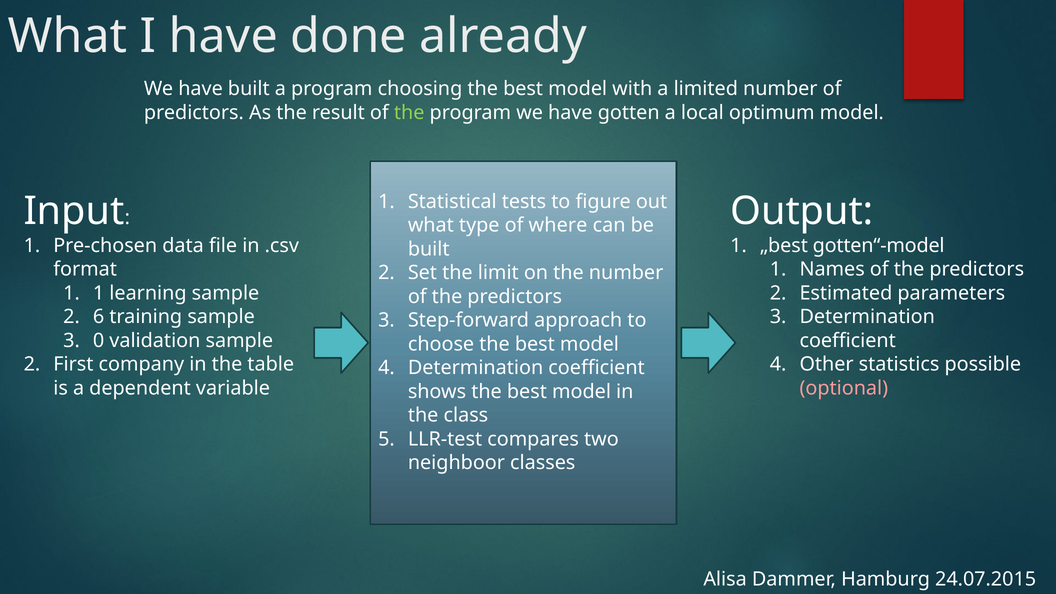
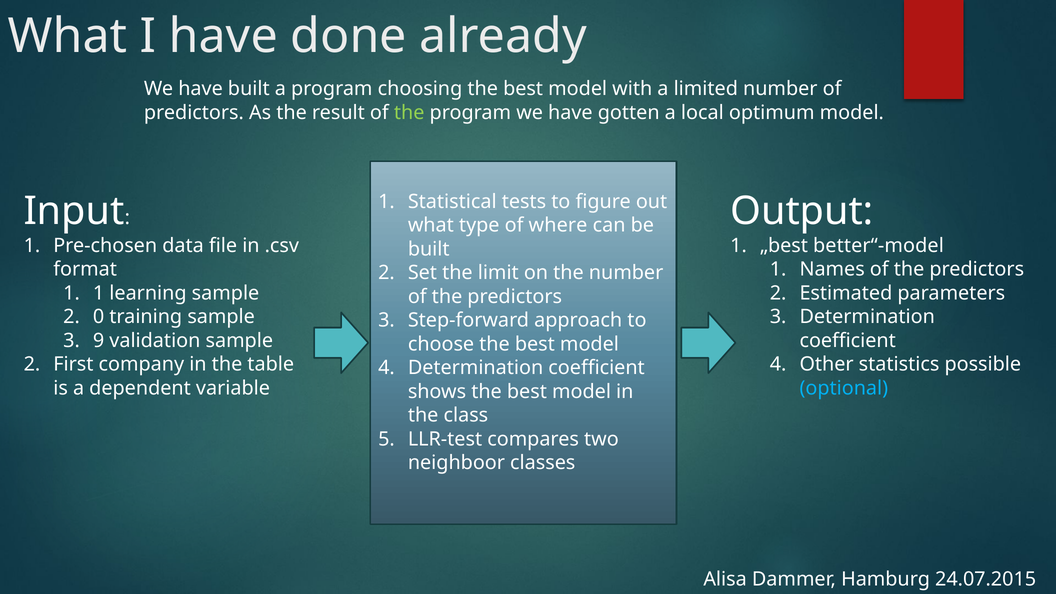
gotten“-model: gotten“-model -> better“-model (878, 245)
6: 6 -> 0 (99, 317)
0: 0 -> 9 (99, 341)
optional colour: pink -> light blue (844, 388)
